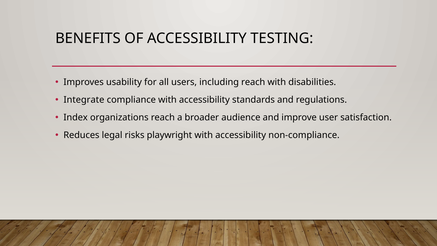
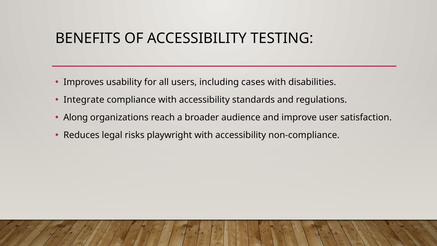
including reach: reach -> cases (253, 82)
Index: Index -> Along (76, 117)
